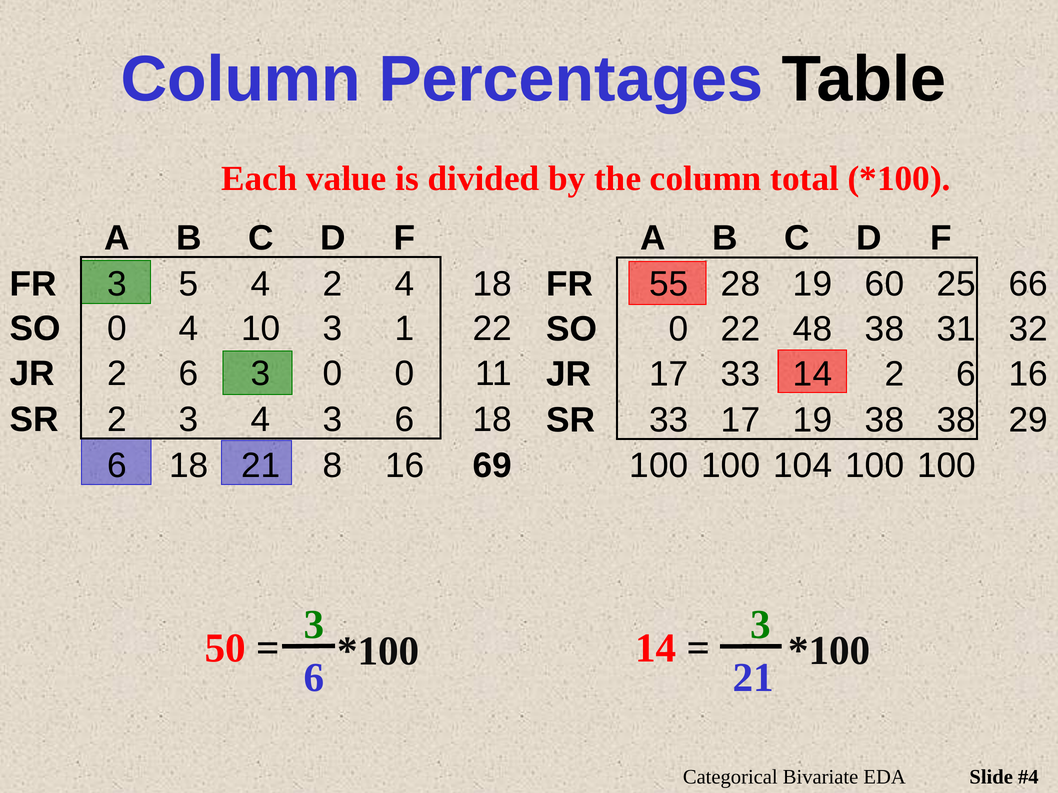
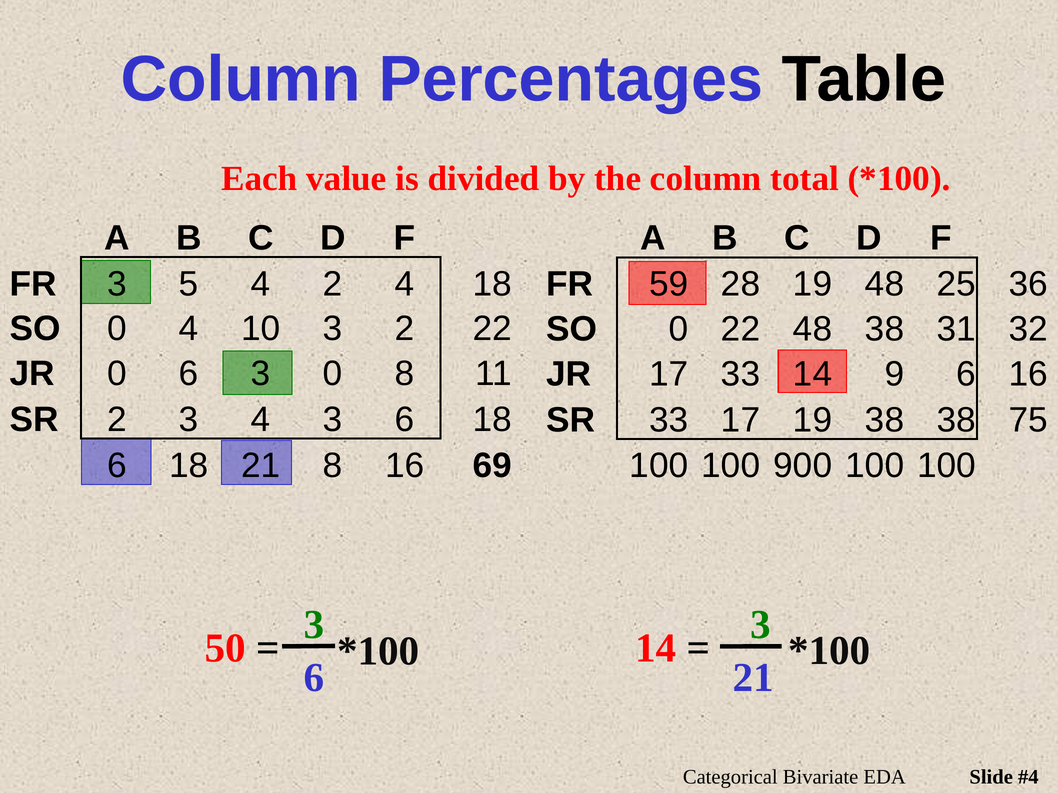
55: 55 -> 59 (669, 284)
19 60: 60 -> 48 (885, 284)
66: 66 -> 36 (1028, 284)
3 1: 1 -> 2 (405, 329)
JR 2: 2 -> 0 (117, 374)
0 0: 0 -> 8 (405, 374)
14 2: 2 -> 9 (894, 374)
29: 29 -> 75 (1028, 420)
104: 104 -> 900 (803, 466)
